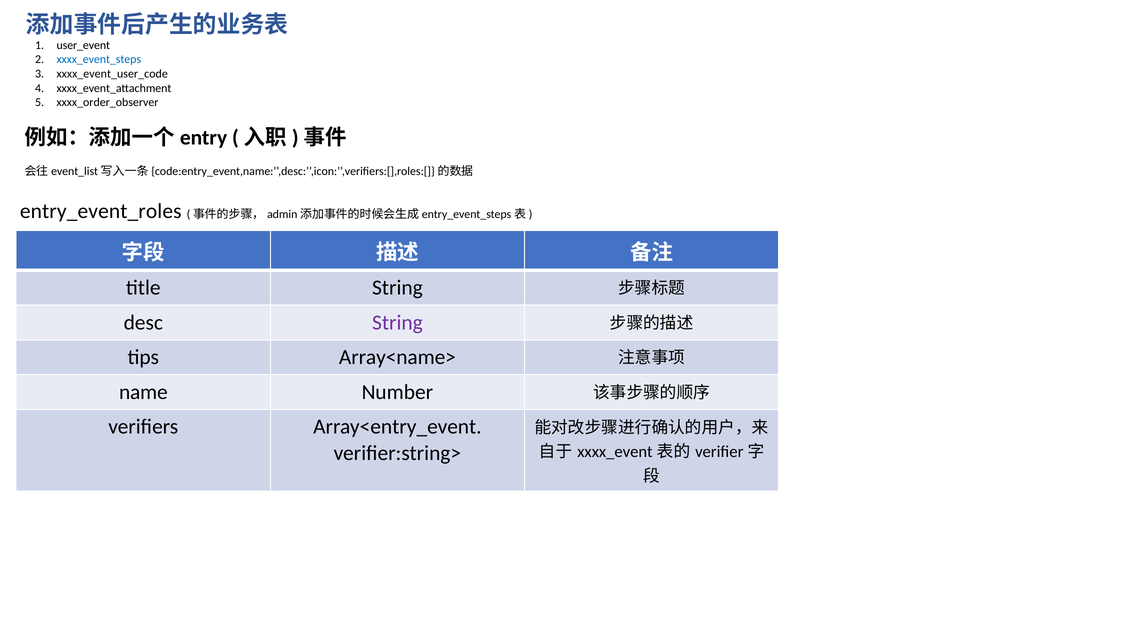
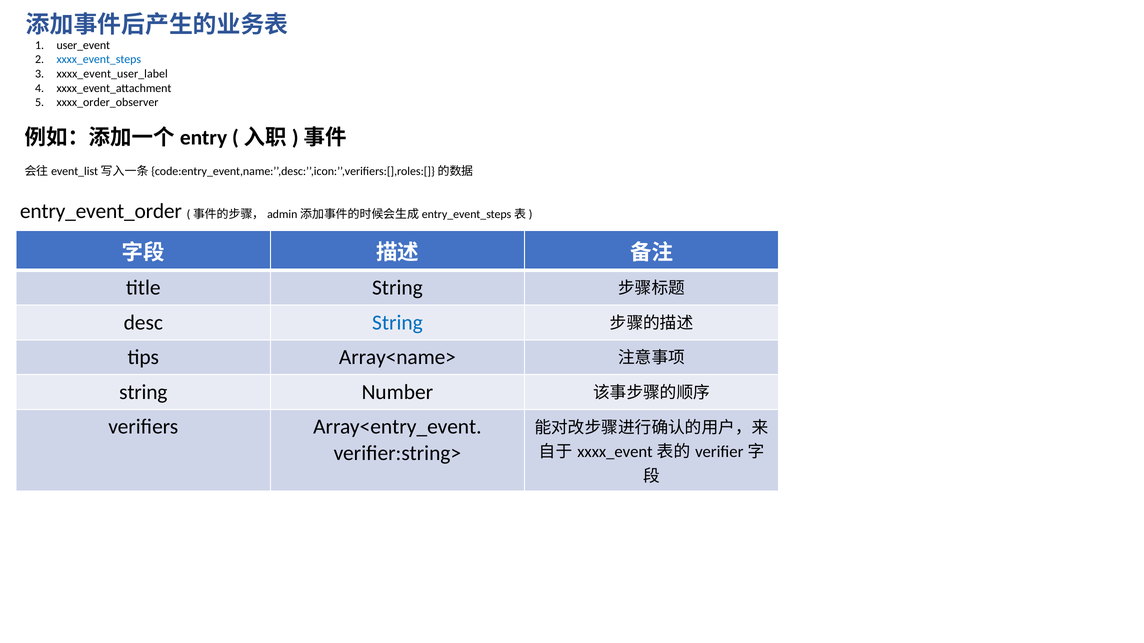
xxxx_event_user_code: xxxx_event_user_code -> xxxx_event_user_label (112, 74)
entry_event_roles: entry_event_roles -> entry_event_order (101, 211)
String colour: purple -> blue (397, 323)
name: name -> string (143, 392)
